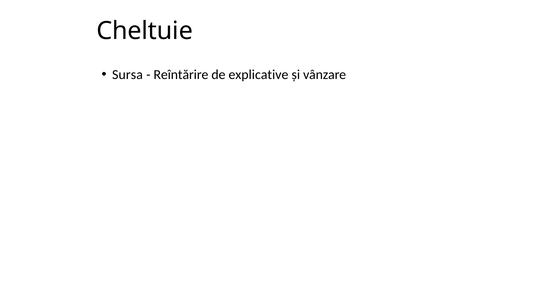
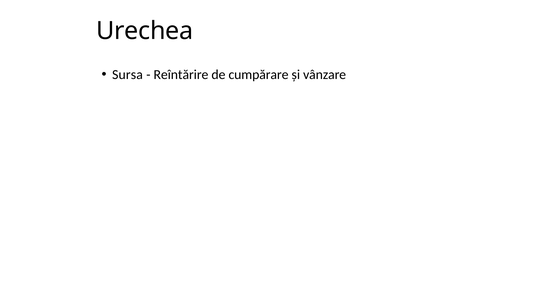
Cheltuie: Cheltuie -> Urechea (145, 31)
explicative: explicative -> cumpărare (258, 75)
